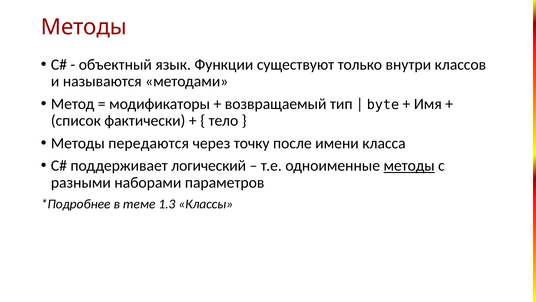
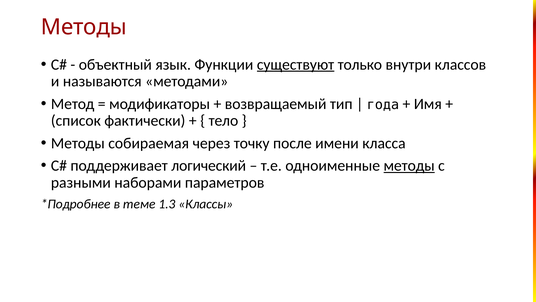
существуют underline: none -> present (296, 64)
byte: byte -> года (383, 104)
передаются: передаются -> собираемая (149, 143)
